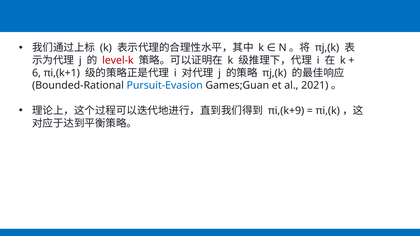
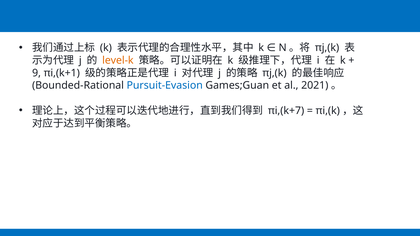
level-k colour: red -> orange (118, 60)
6: 6 -> 9 (37, 73)
πi,(k+9: πi,(k+9 -> πi,(k+7 (286, 111)
